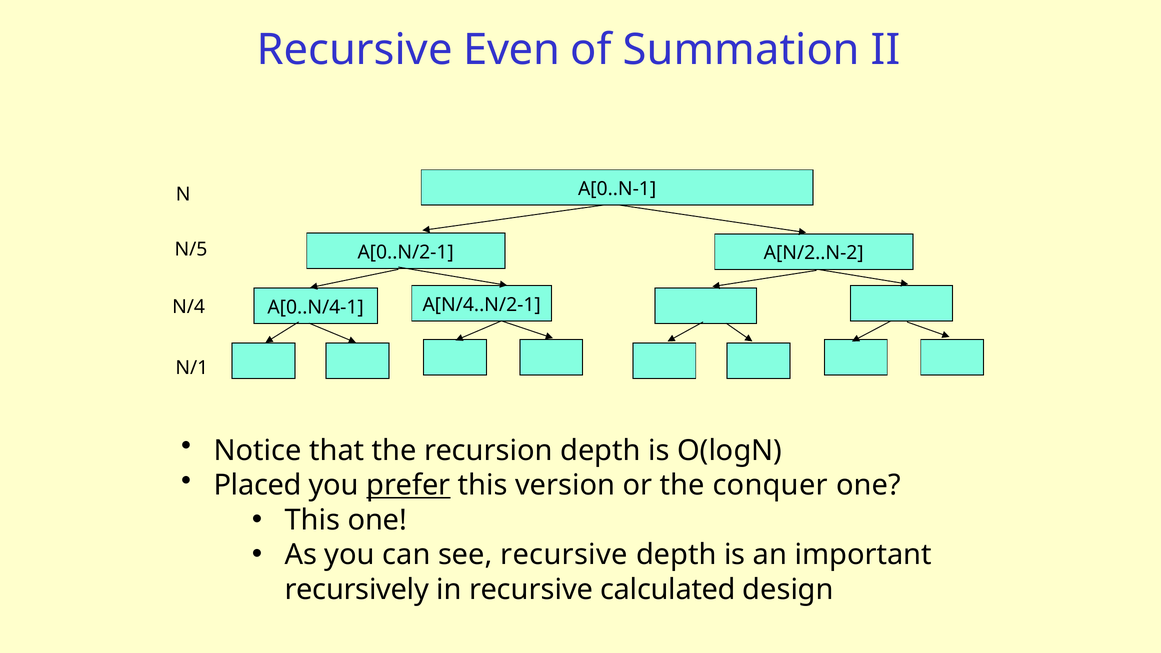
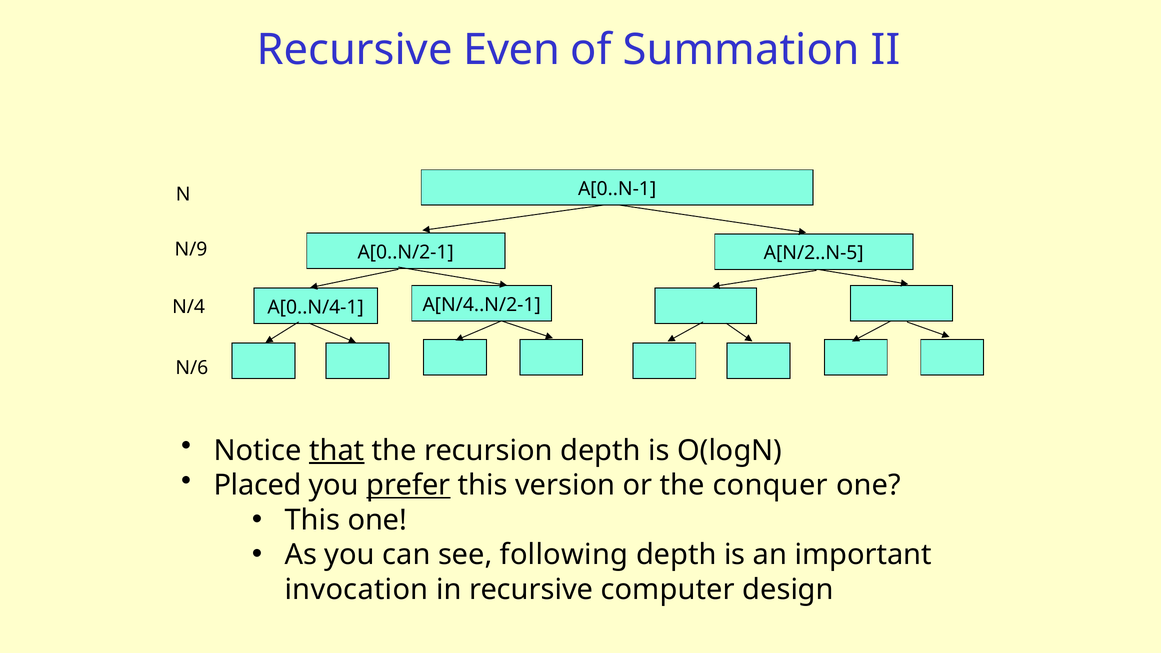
N/5: N/5 -> N/9 (191, 250)
A[N/2..N-2: A[N/2..N-2 -> A[N/2..N-5 (814, 253)
N/1: N/1 -> N/6 (192, 368)
that underline: none -> present (337, 450)
see recursive: recursive -> following (564, 555)
recursively: recursively -> invocation (356, 590)
calculated: calculated -> computer (668, 590)
